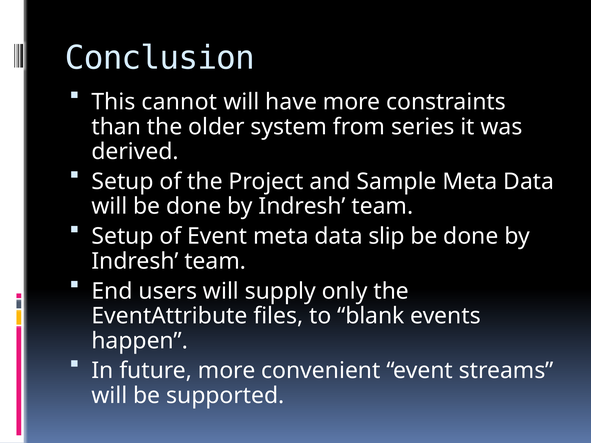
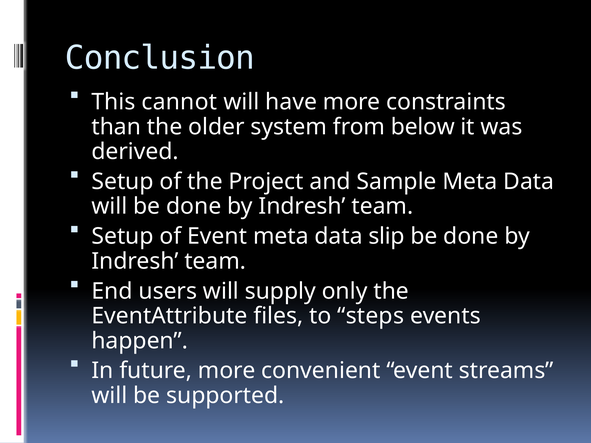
series: series -> below (423, 127)
blank: blank -> steps (371, 316)
